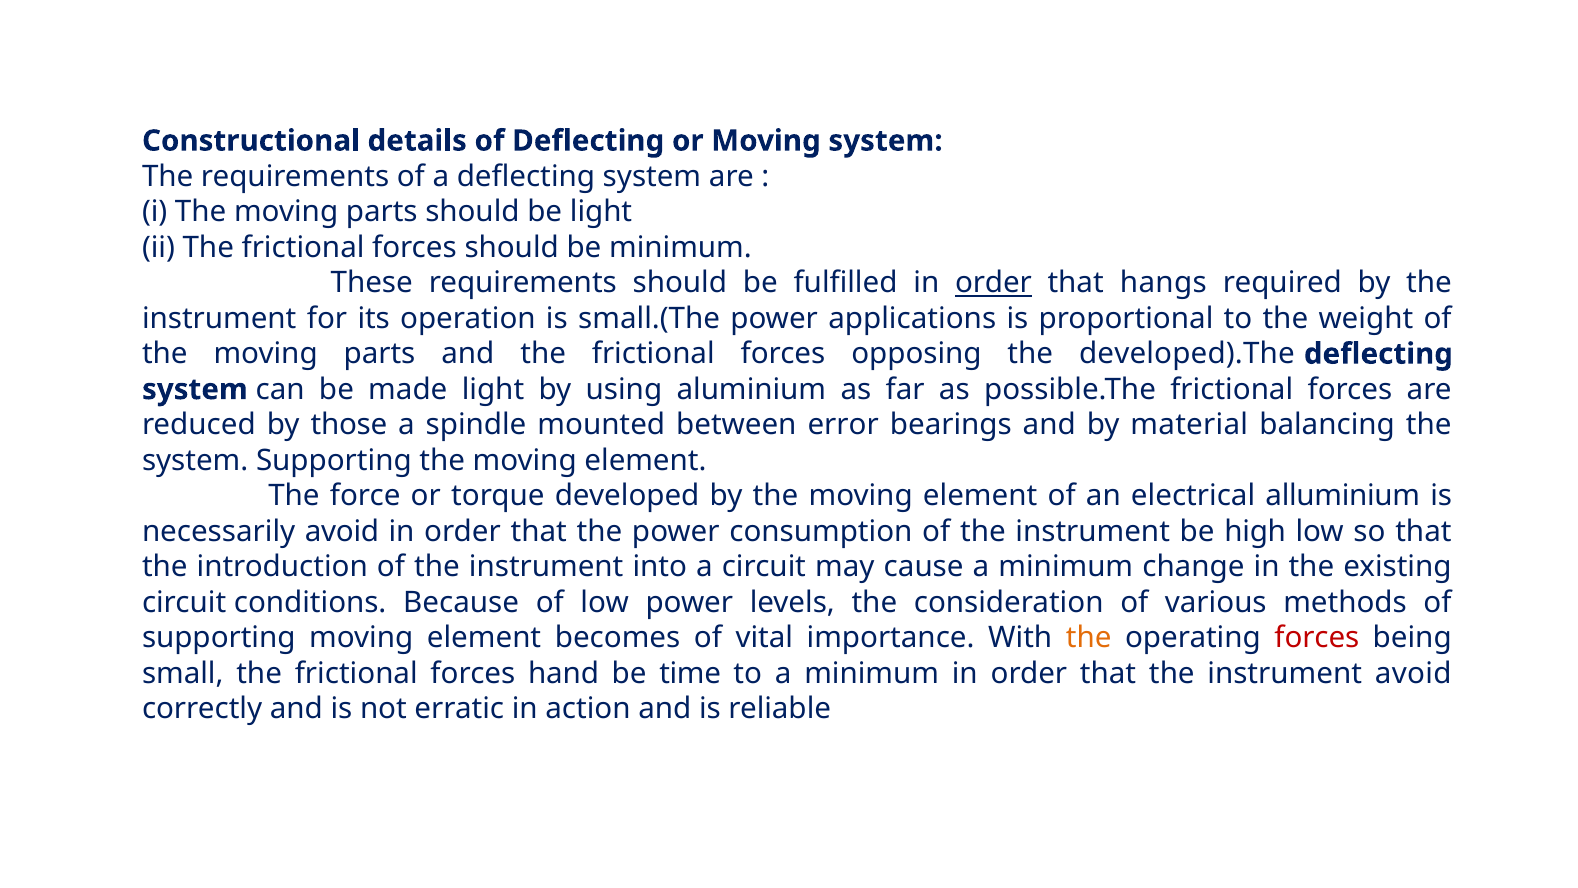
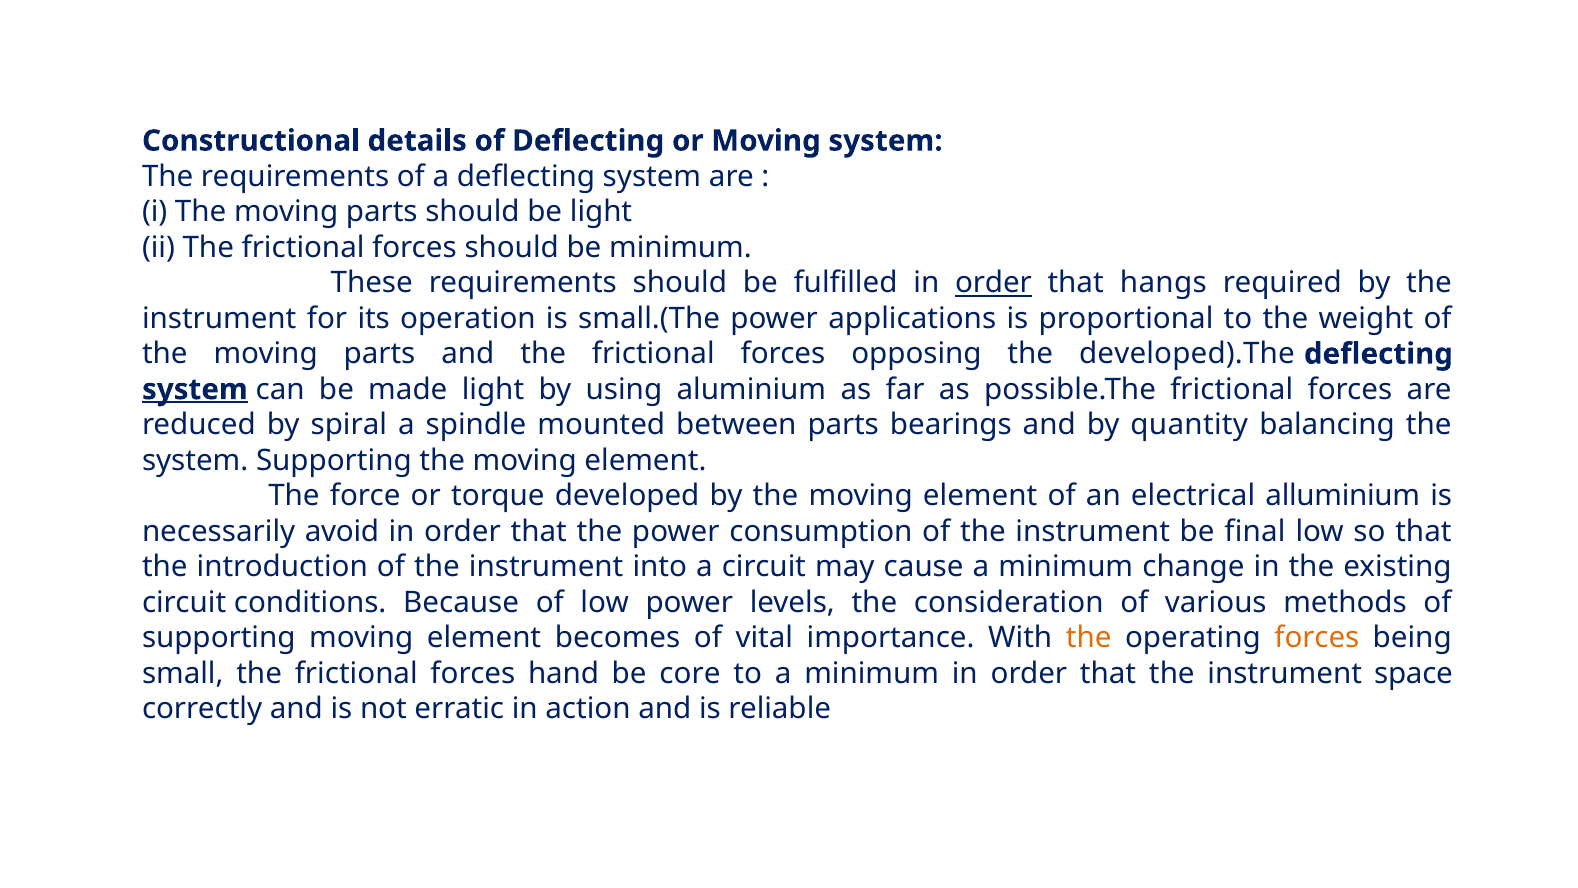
system underline: none -> present (195, 389)
those: those -> spiral (349, 425)
between error: error -> parts (843, 425)
material: material -> quantity (1189, 425)
high: high -> final (1255, 531)
forces colour: red -> orange (1317, 638)
time: time -> core (690, 673)
instrument avoid: avoid -> space (1414, 673)
